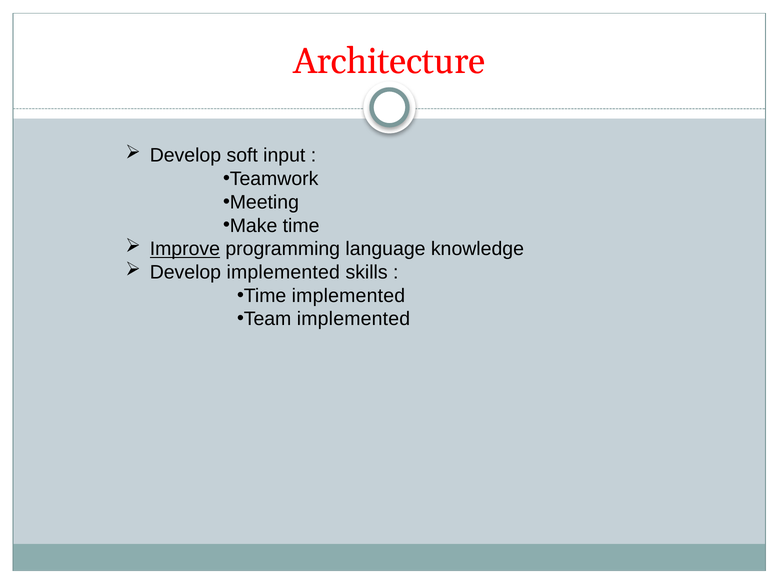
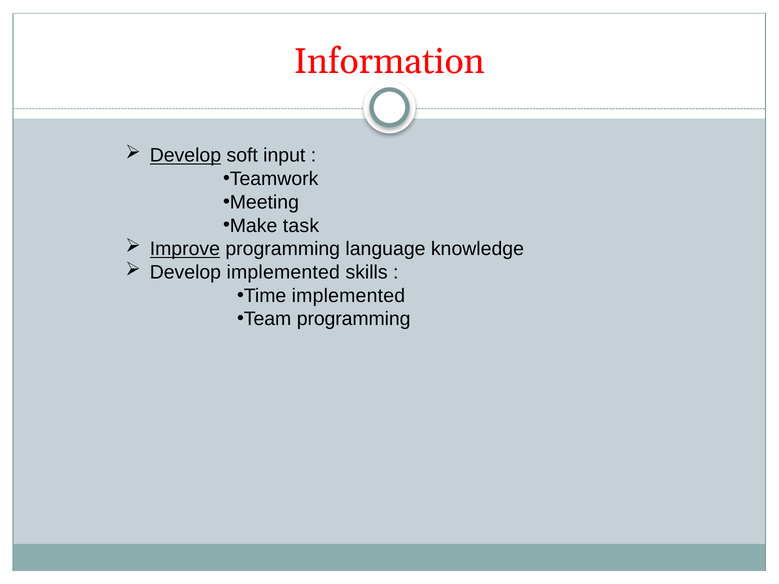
Architecture: Architecture -> Information (389, 61)
Develop underline: none -> present (185, 156)
Make time: time -> task (301, 226)
Team implemented: implemented -> programming (354, 319)
